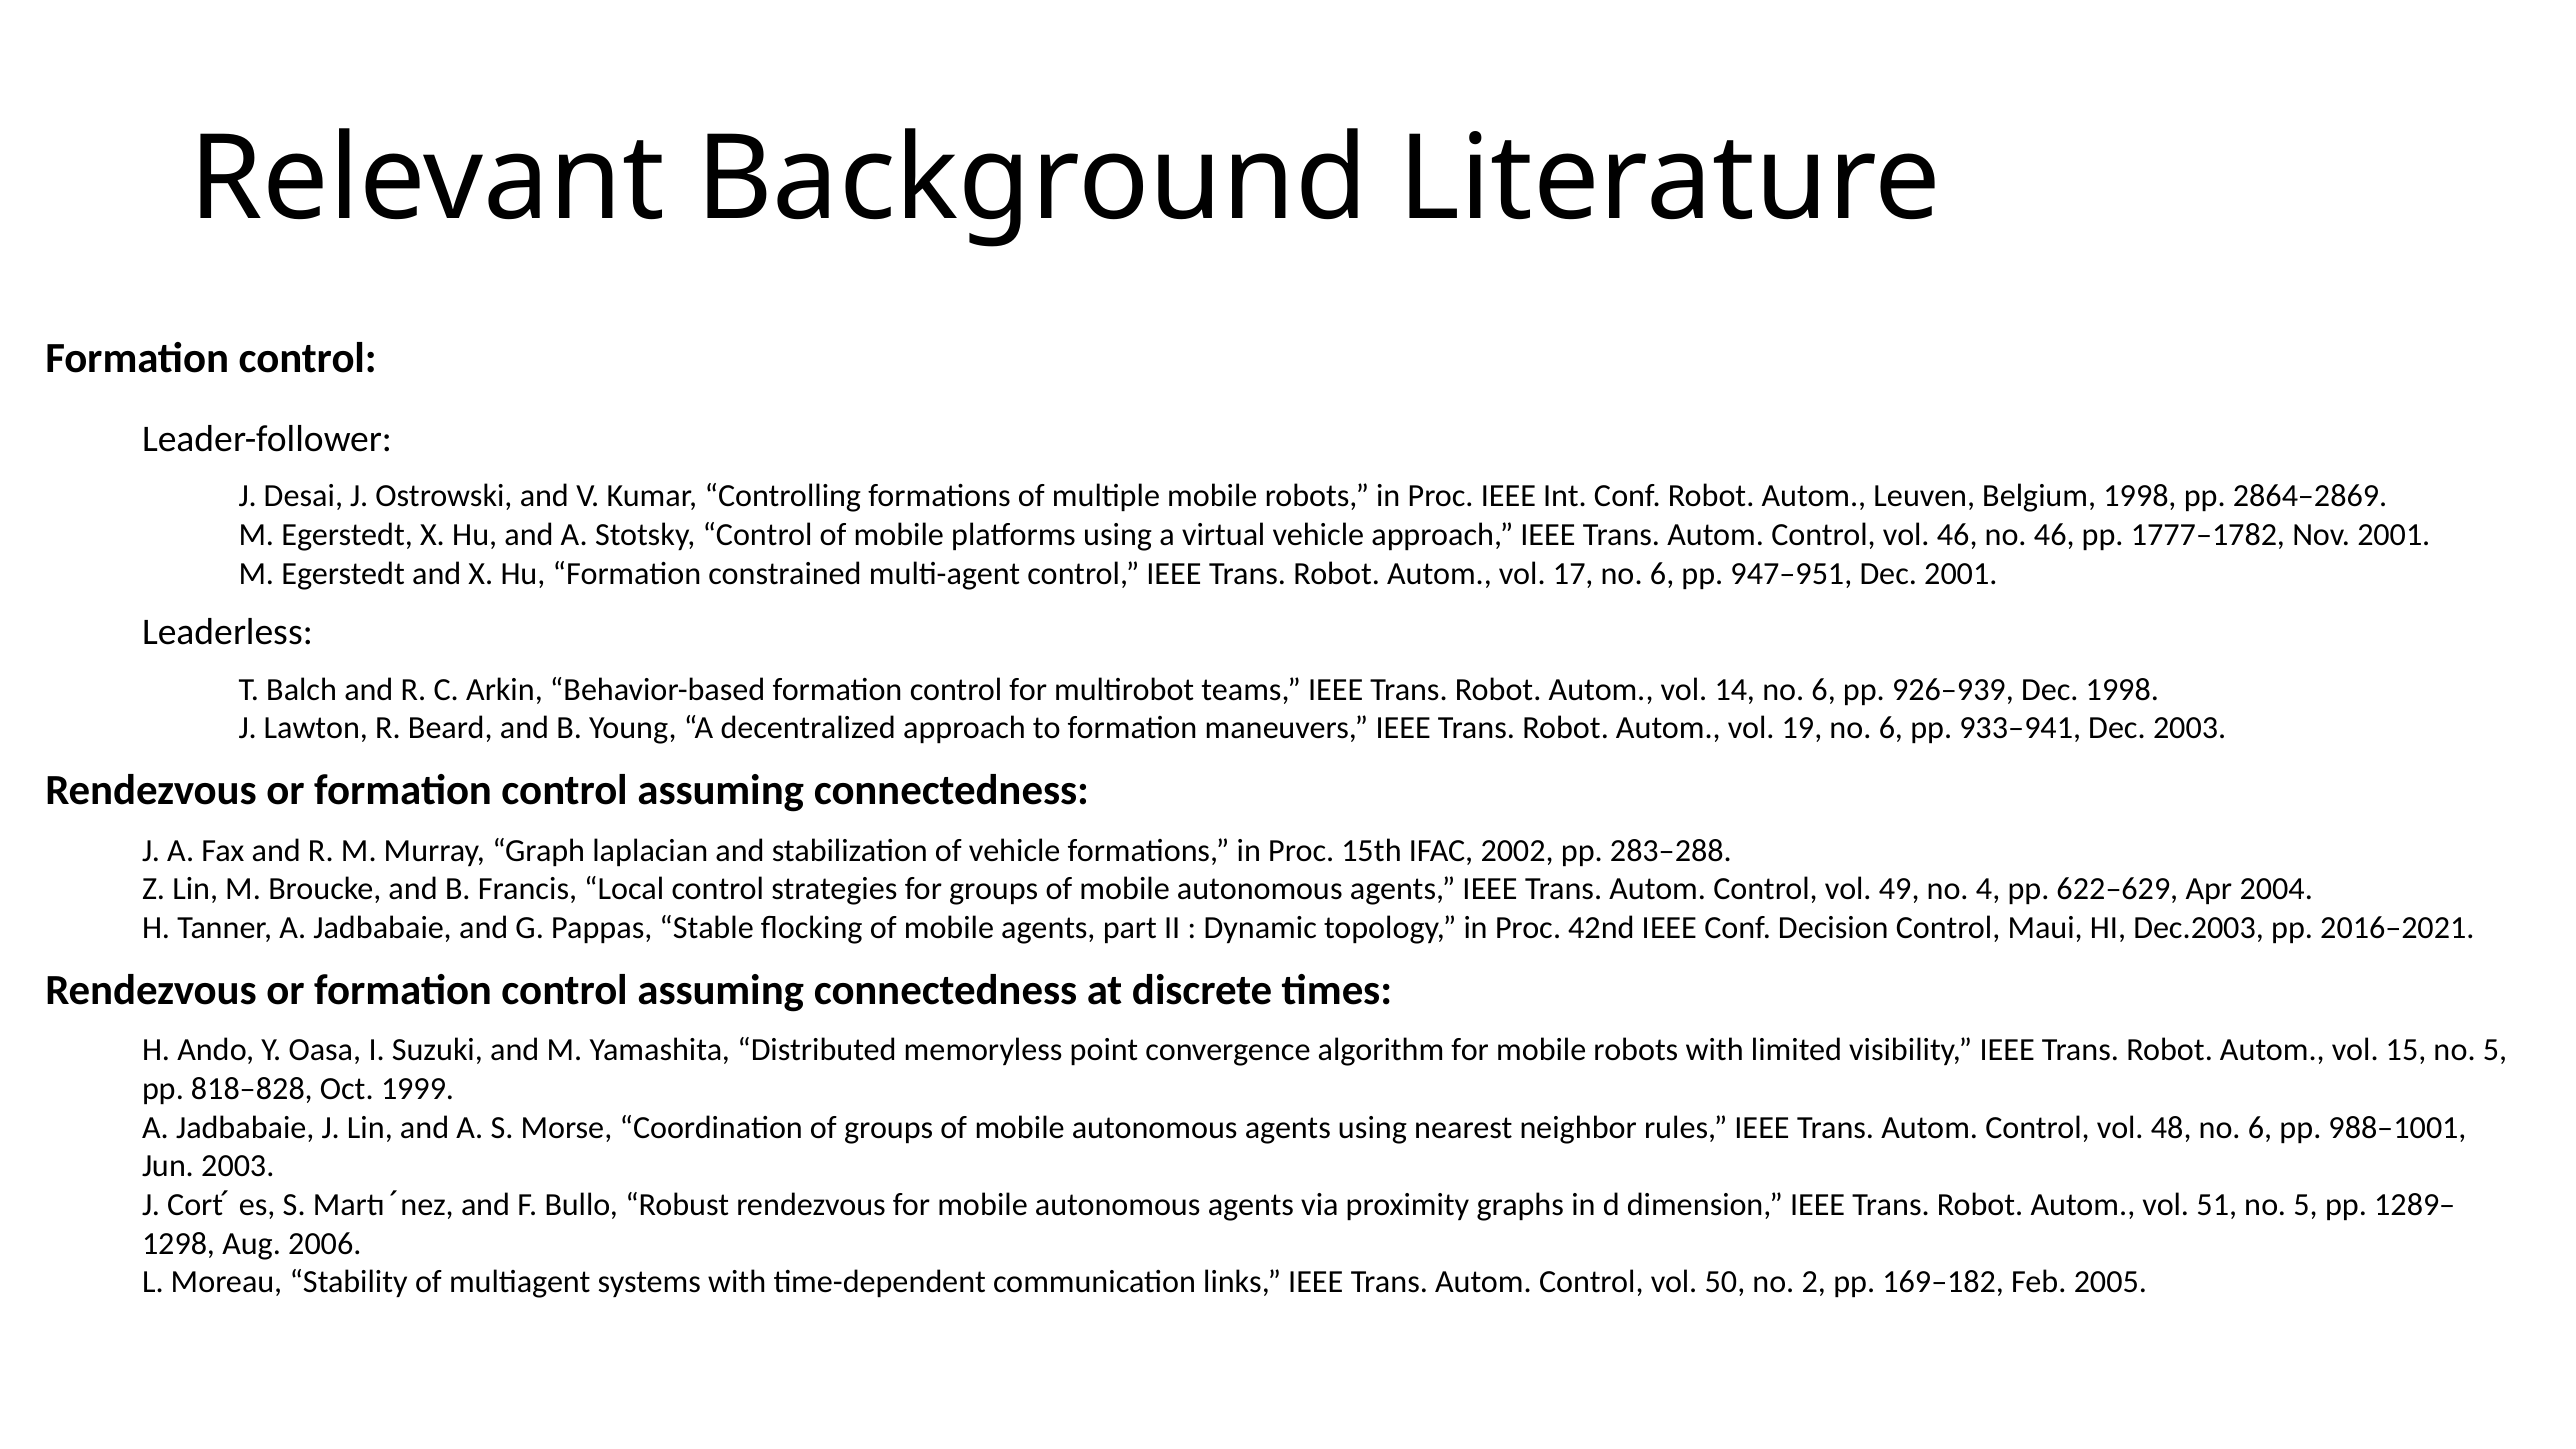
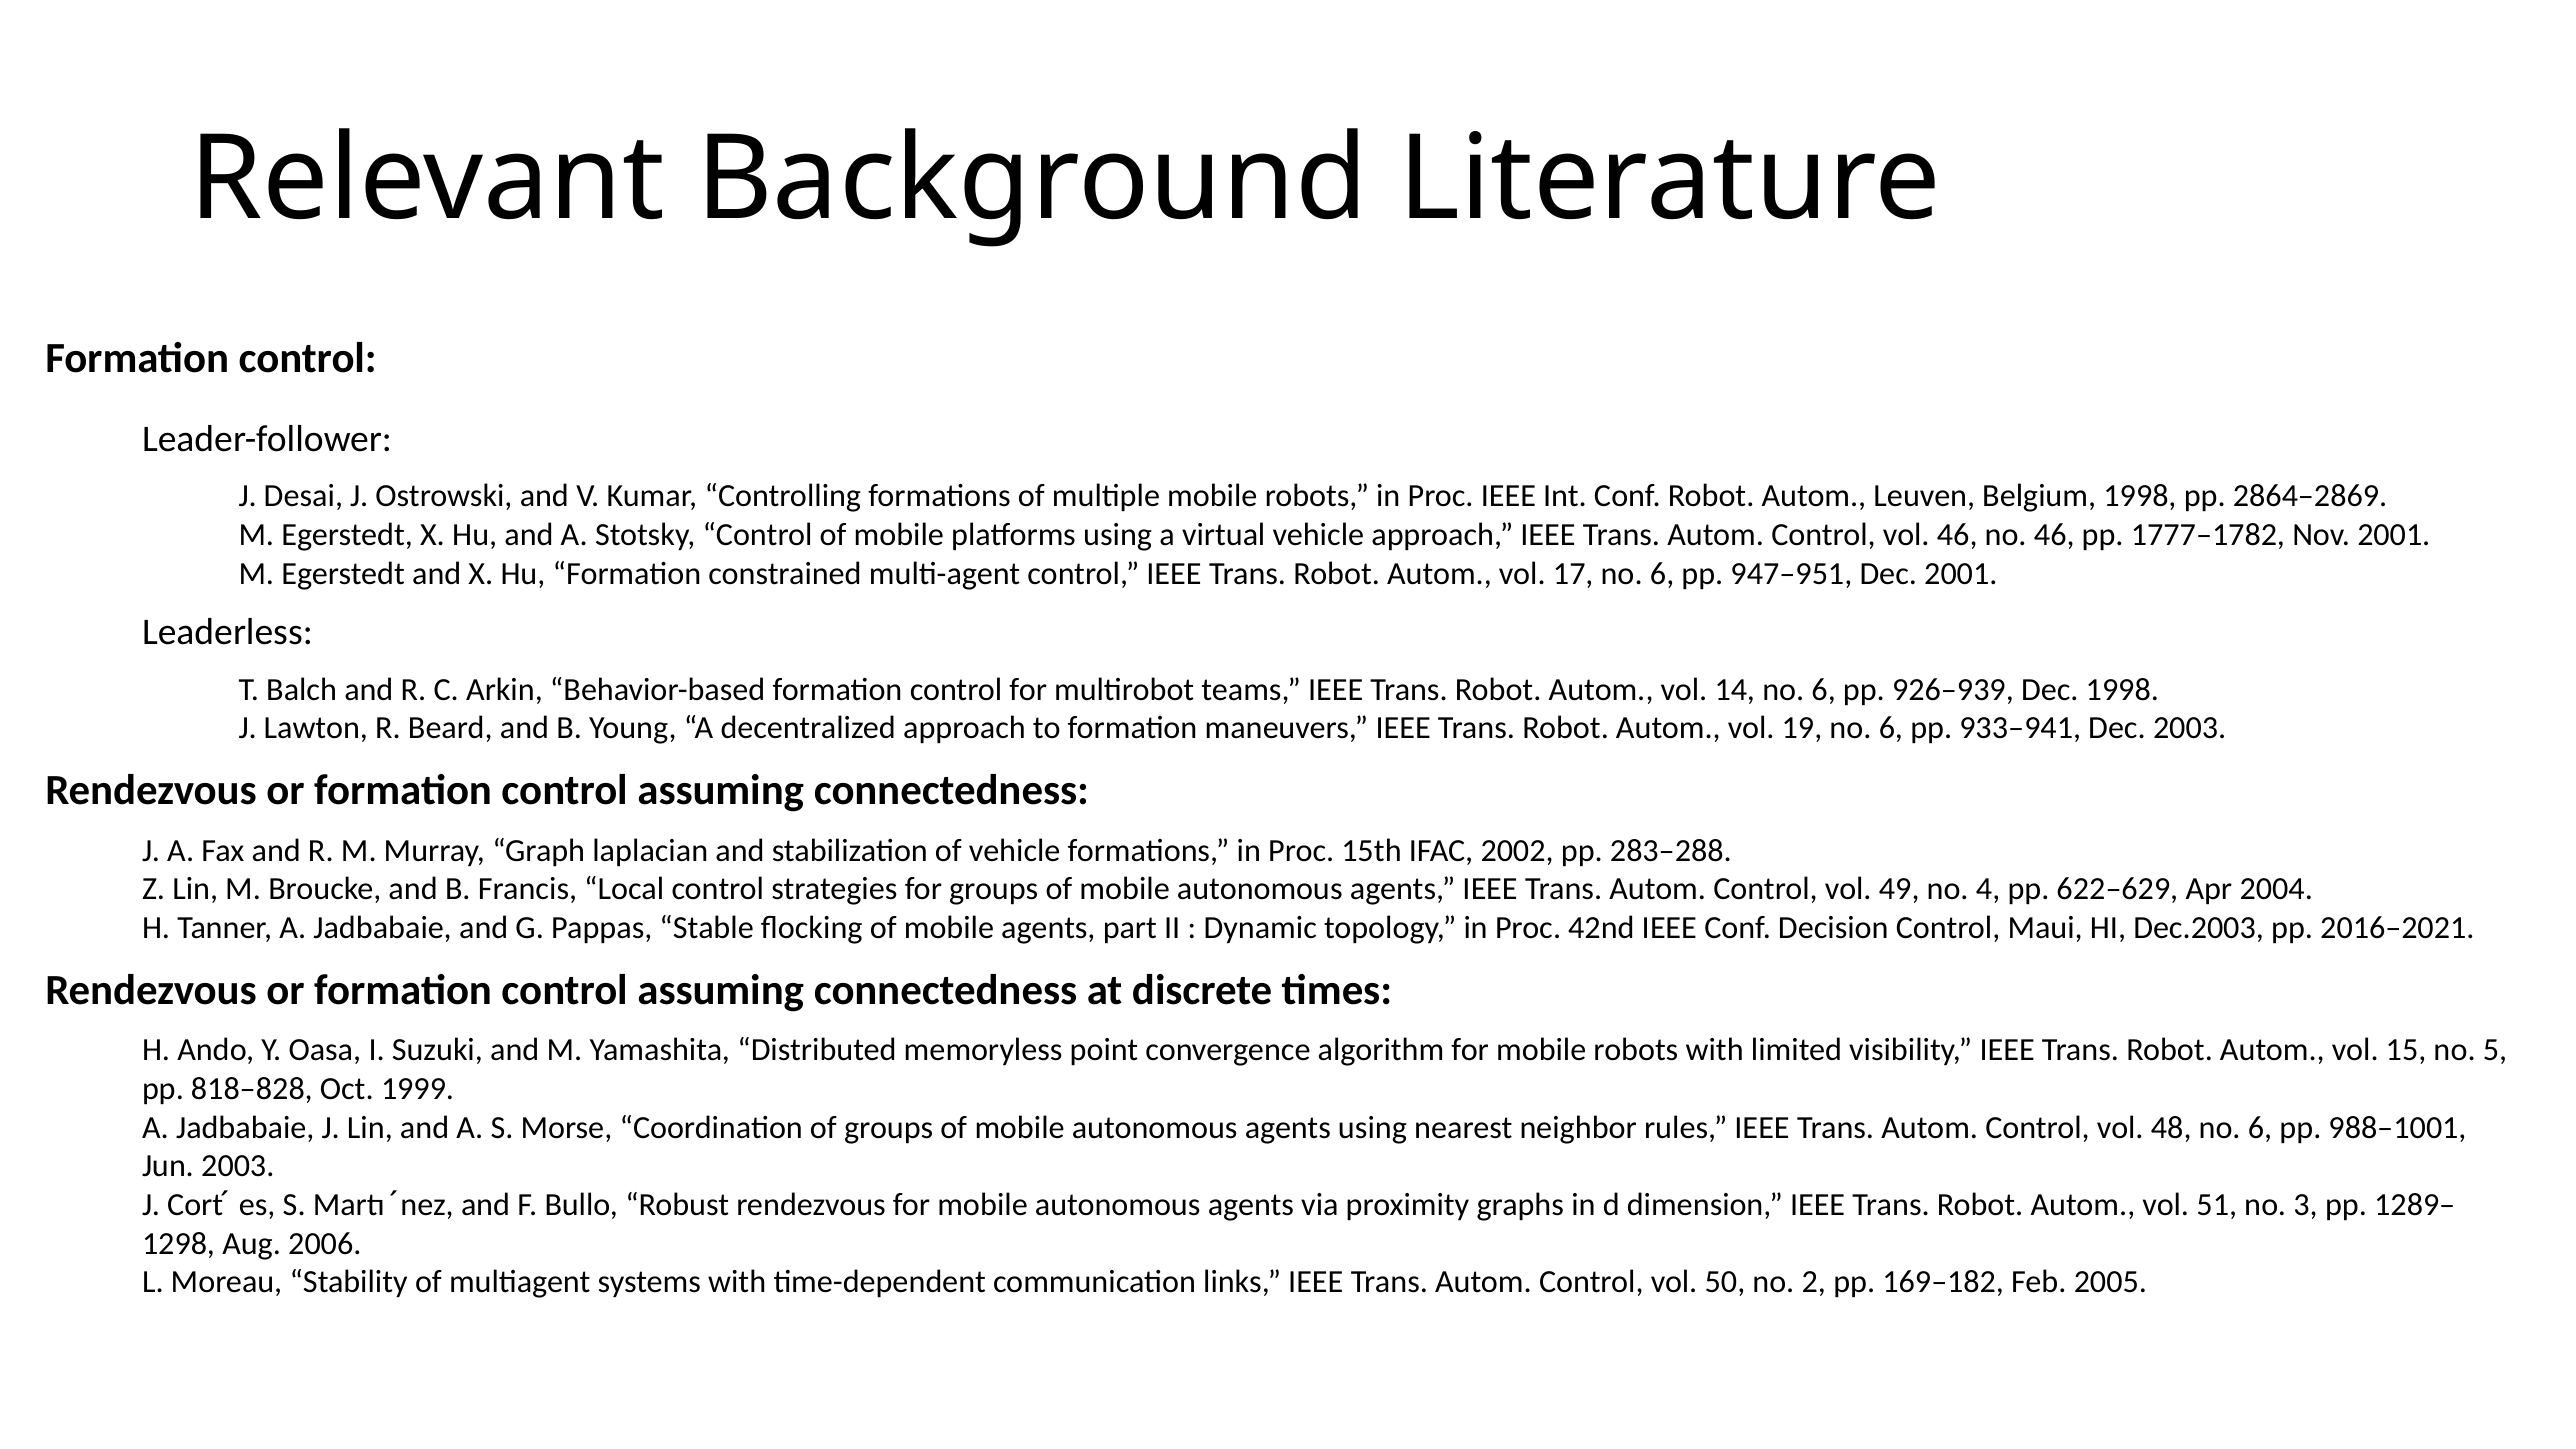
51 no 5: 5 -> 3 (2306, 1205)
